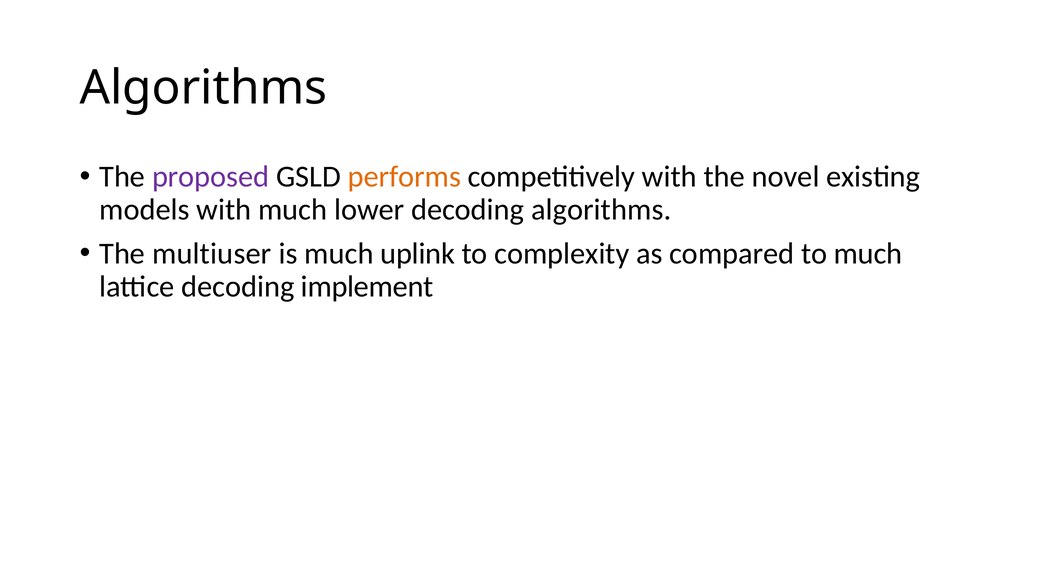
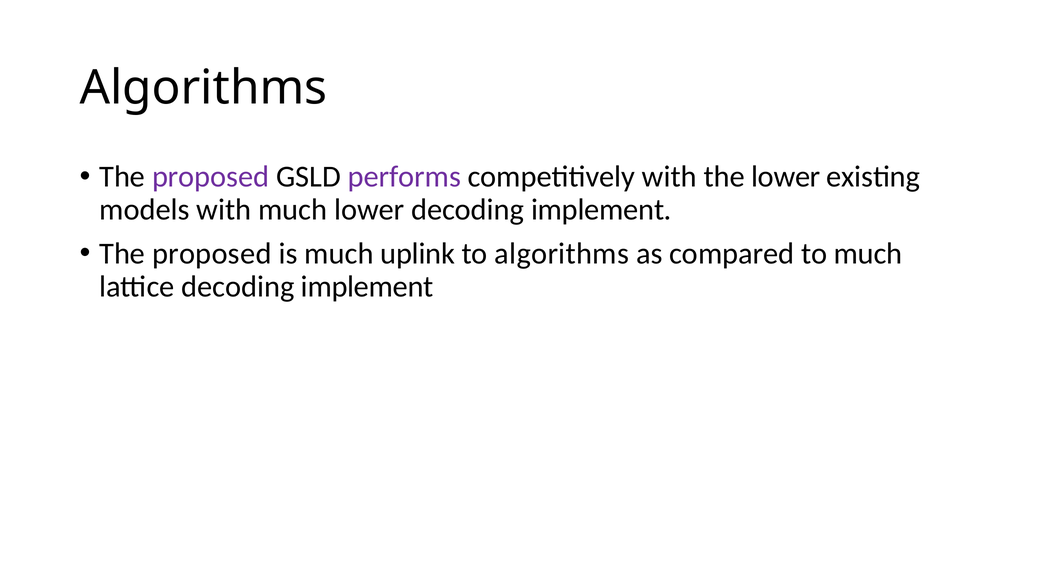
performs colour: orange -> purple (404, 177)
the novel: novel -> lower (786, 177)
lower decoding algorithms: algorithms -> implement (601, 210)
multiuser: multiuser -> proposed (212, 253)
to complexity: complexity -> algorithms (562, 253)
